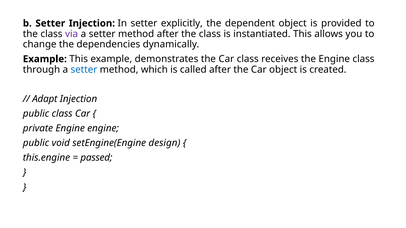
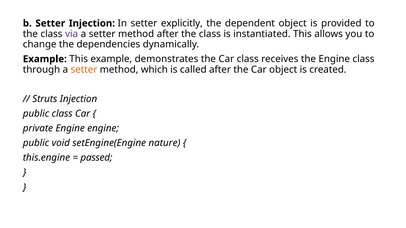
setter colour: blue -> orange (84, 70)
Adapt: Adapt -> Struts (45, 99)
design: design -> nature (164, 143)
